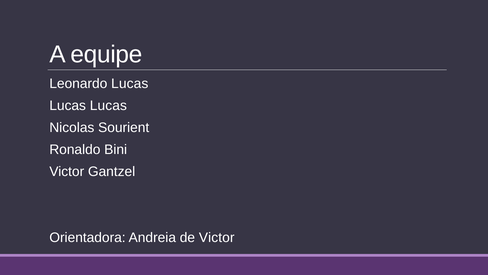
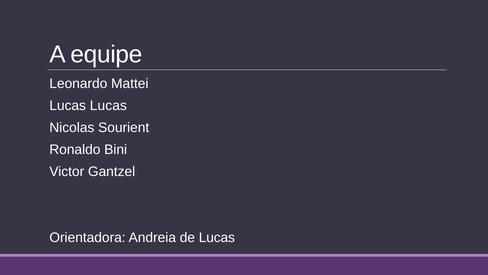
Leonardo Lucas: Lucas -> Mattei (130, 84)
de Victor: Victor -> Lucas (217, 237)
